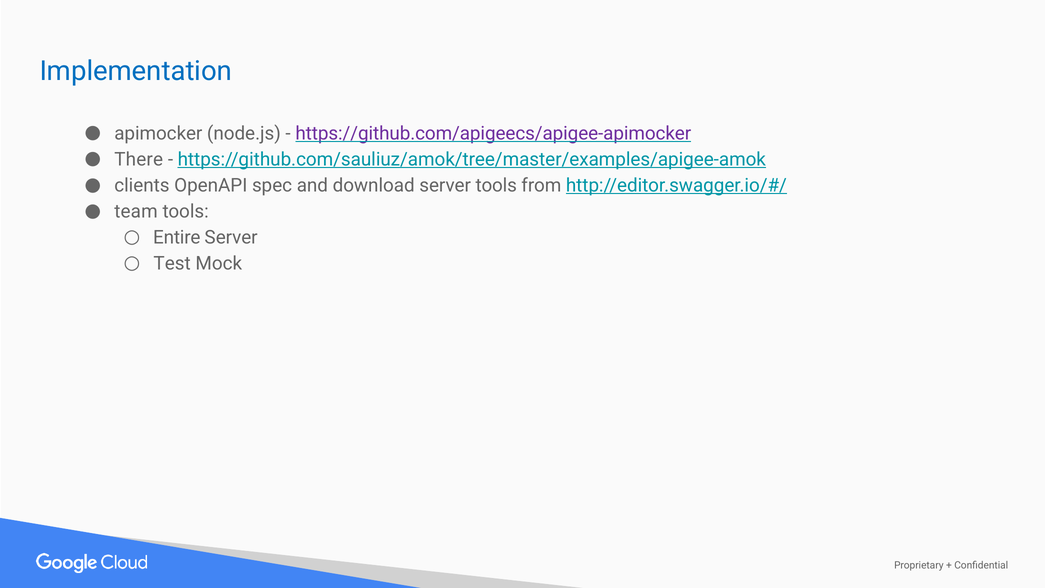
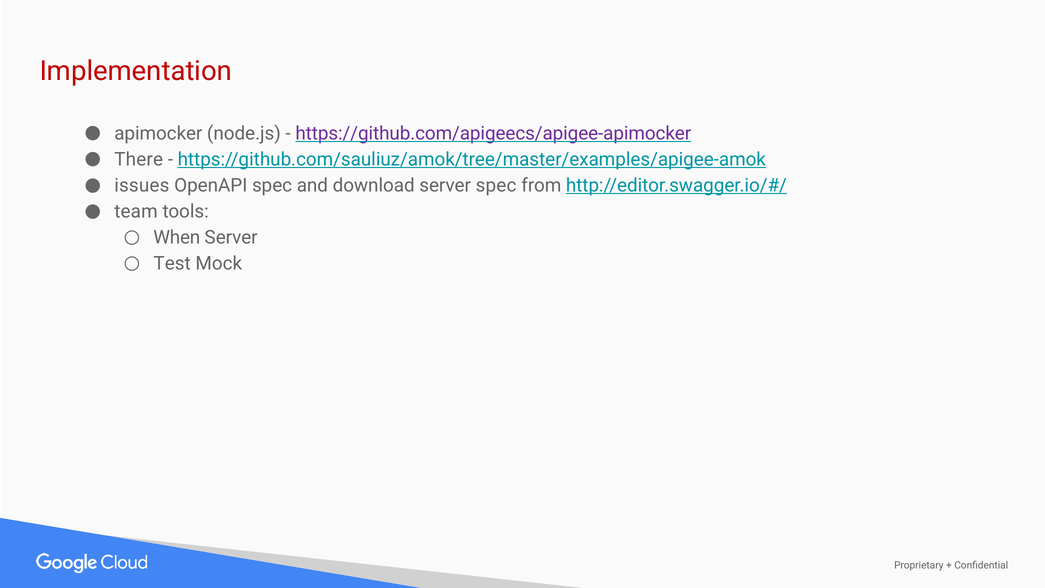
Implementation colour: blue -> red (136, 71)
clients: clients -> issues (142, 185)
server tools: tools -> spec (496, 185)
Entire: Entire -> When (177, 238)
